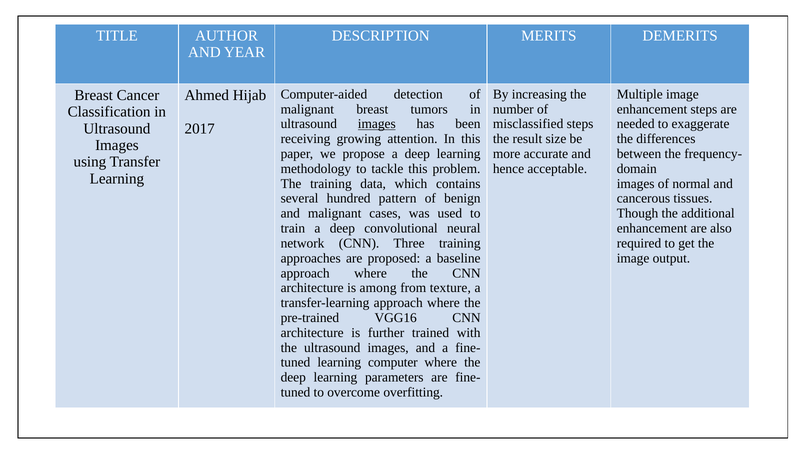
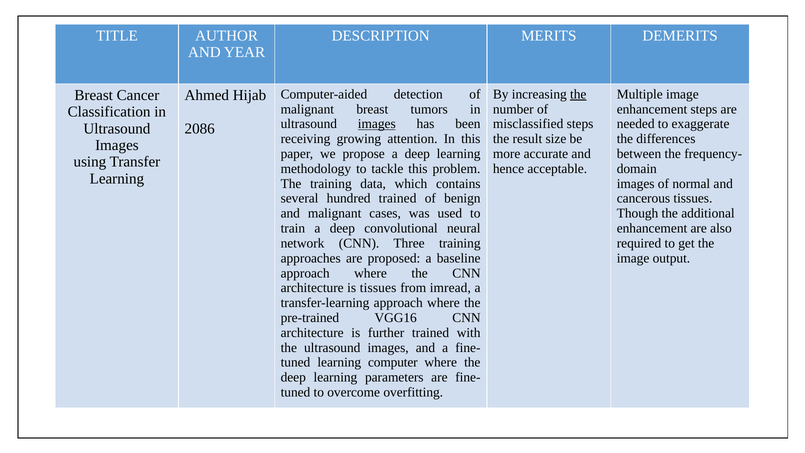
the underline: none -> present (578, 94)
2017: 2017 -> 2086 (200, 129)
hundred pattern: pattern -> trained (398, 198)
is among: among -> tissues (378, 288)
texture: texture -> imread (450, 288)
